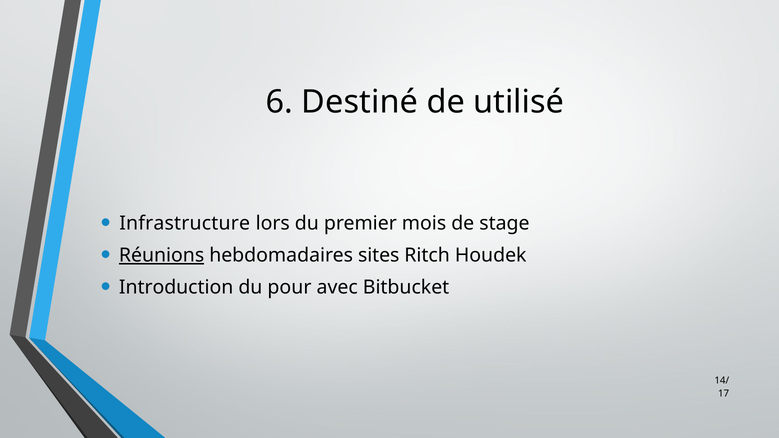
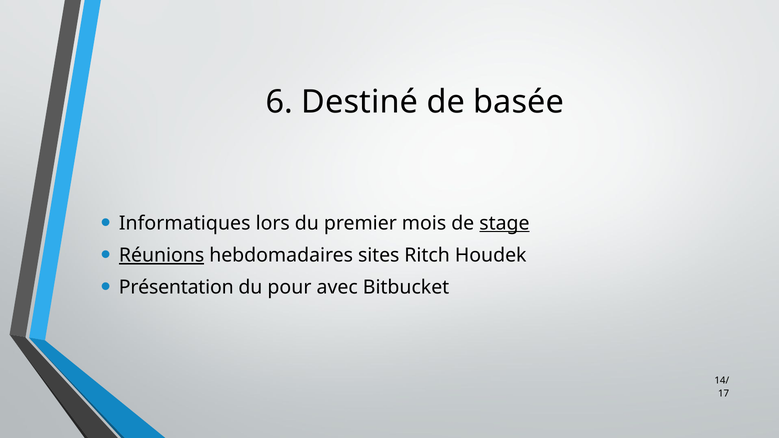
utilisé: utilisé -> basée (519, 102)
Infrastructure: Infrastructure -> Informatiques (185, 223)
stage underline: none -> present (504, 223)
Introduction: Introduction -> Présentation (176, 288)
